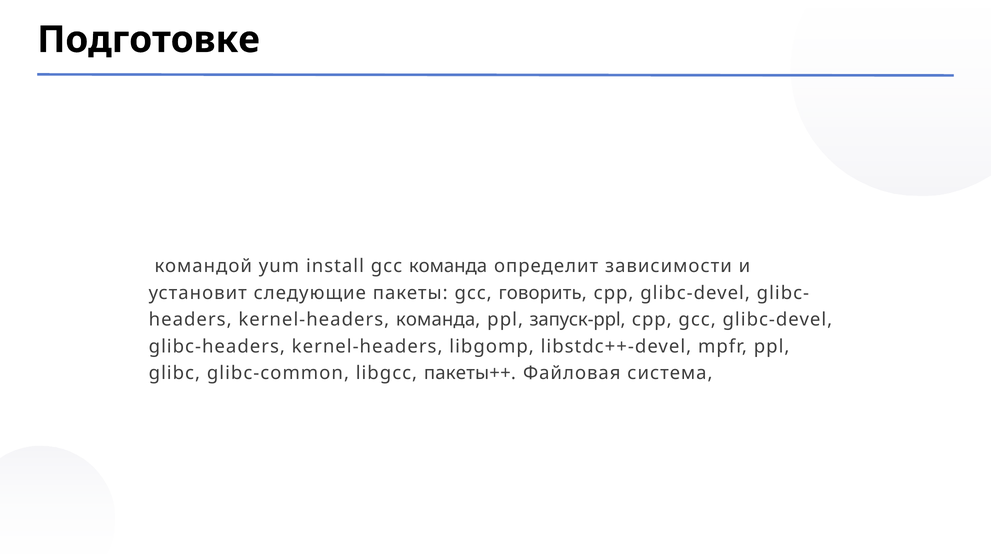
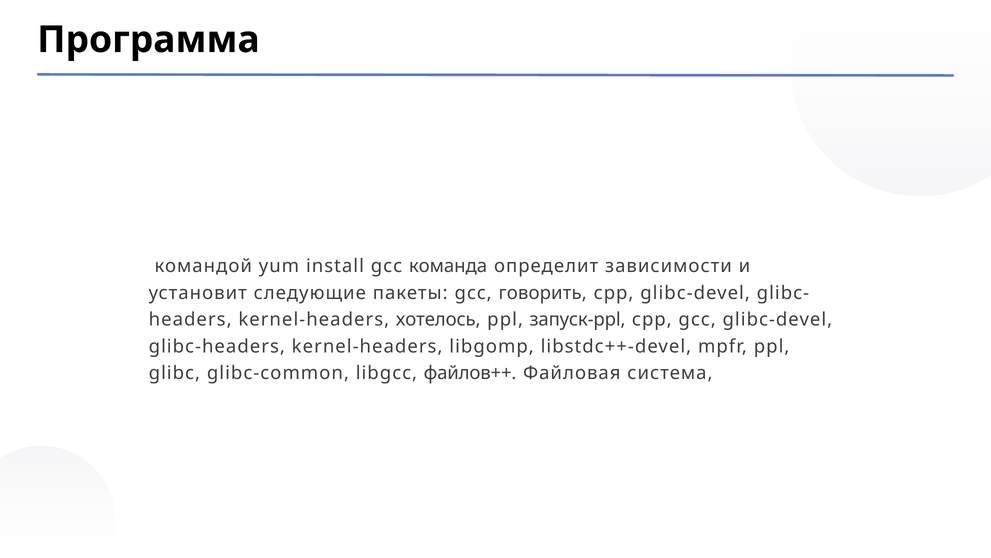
Подготовке: Подготовке -> Программа (148, 40)
kernel-headers команда: команда -> хотелось (438, 319)
пакеты++: пакеты++ -> файлов++ (470, 373)
